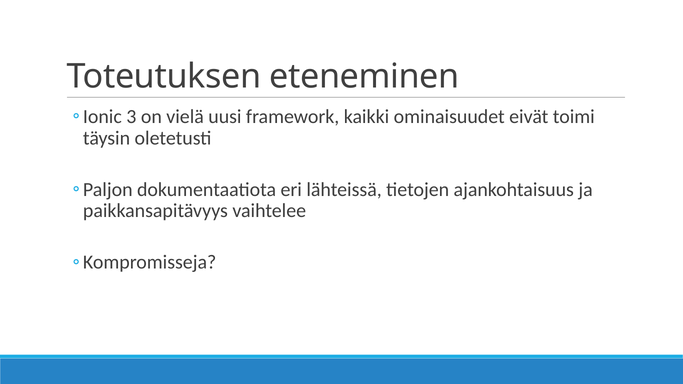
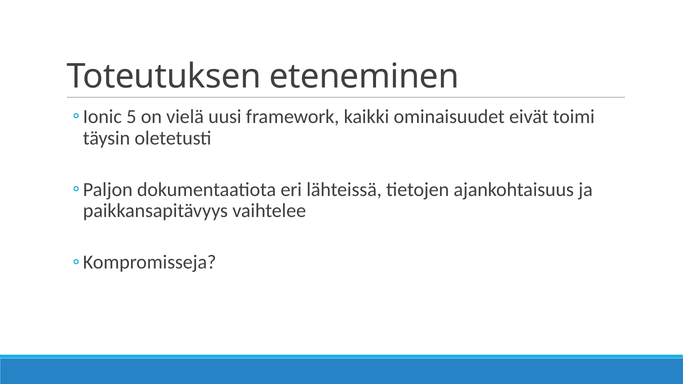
3: 3 -> 5 (131, 117)
